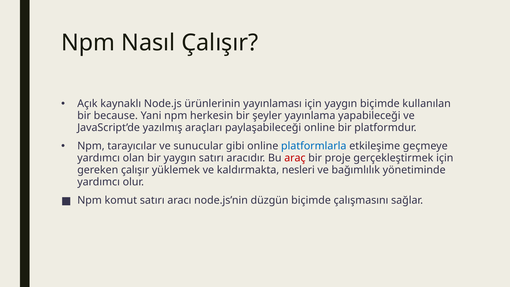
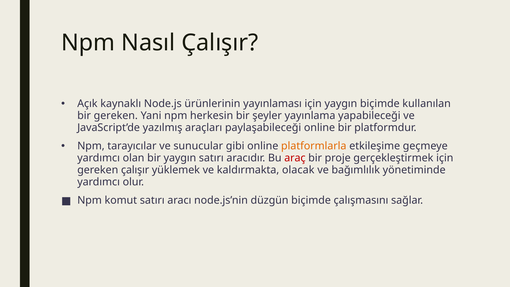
bir because: because -> gereken (116, 116)
platformlarla colour: blue -> orange (314, 146)
nesleri: nesleri -> olacak (298, 170)
